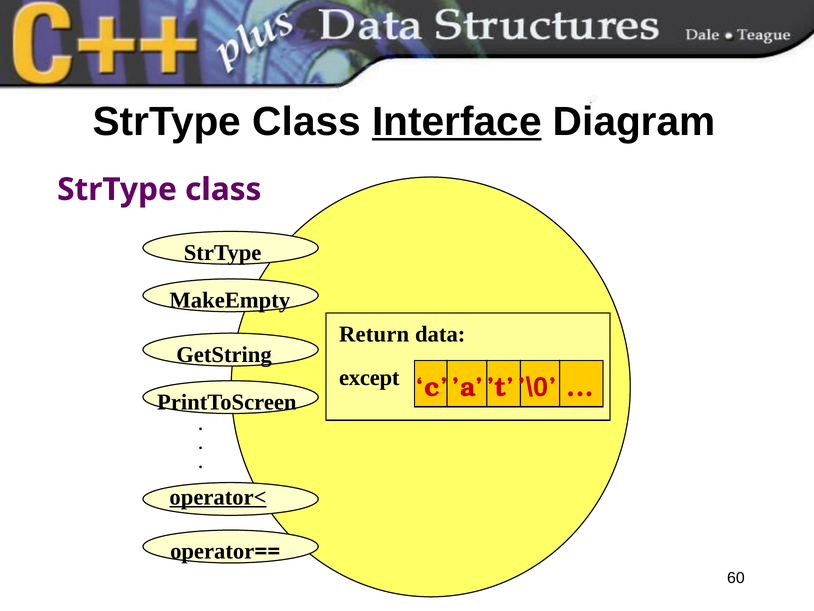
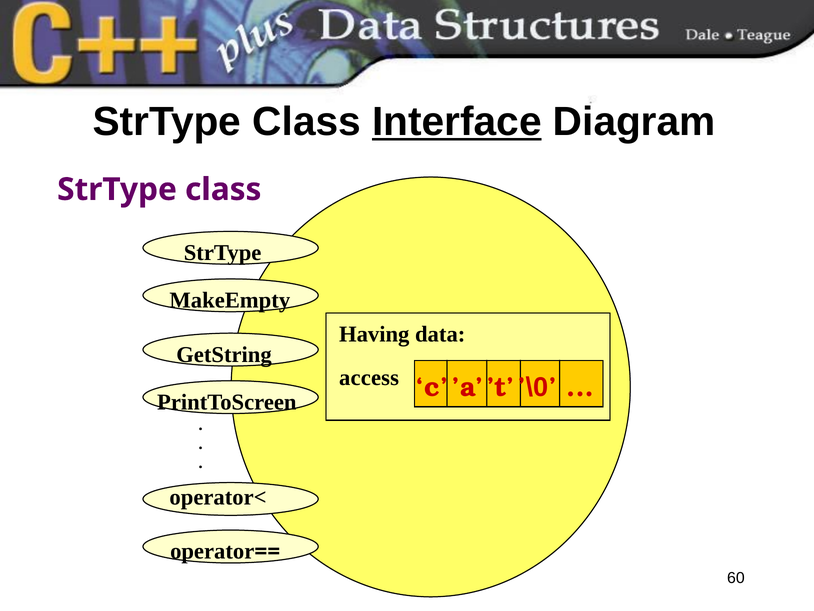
Return: Return -> Having (374, 334)
except: except -> access (369, 377)
operator< underline: present -> none (218, 497)
